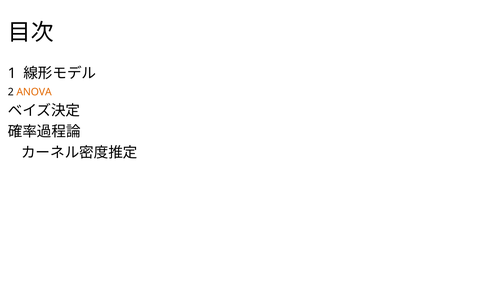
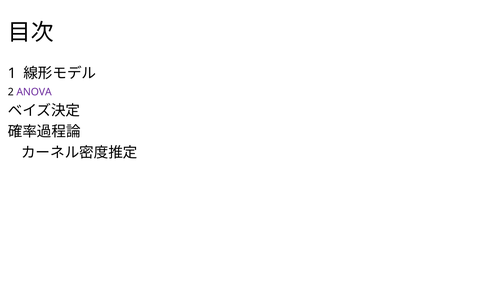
ANOVA colour: orange -> purple (34, 92)
